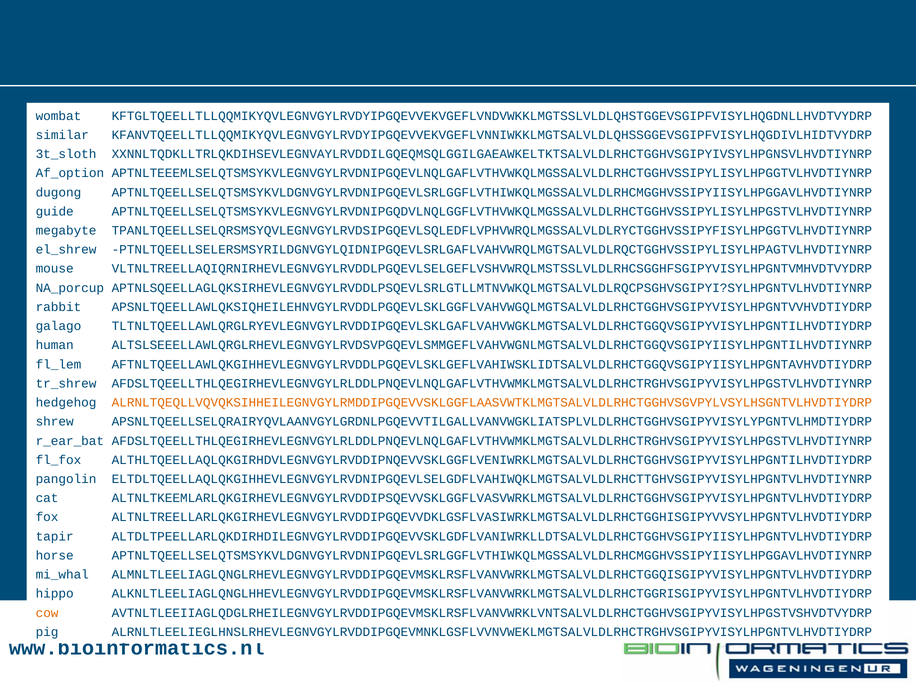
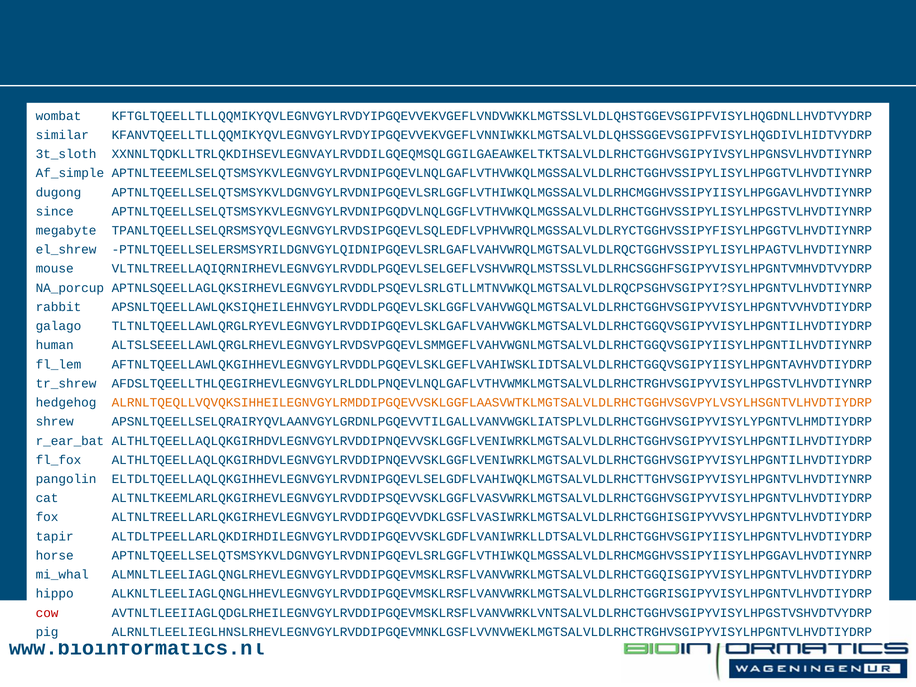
Af_option: Af_option -> Af_simple (70, 173)
guide: guide -> since (55, 211)
r_ear_bat AFDSLTQEELLTHLQEGIRHEVLEGNVGYLRLDDLPNQEVLNQLGAFLVTHVWMKLMGTSALVLDLRHCTRGHVSGIPYVISYLHPGSTVLHVDTIYNRP: AFDSLTQEELLTHLQEGIRHEVLEGNVGYLRLDDLPNQEVLNQLGAFLVTHVWMKLMGTSALVLDLRHCTRGHVSGIPYVISYLHPGSTVLHVDTIYNRP -> ALTHLTQEELLAQLQKGIRHDVLEGNVGYLRVDDIPNQEVVSKLGGFLVENIWRKLMGTSALVLDLRHCTGGHVSGIPYVISYLHPGNTILHVDTIYDRP (492, 441)
cow colour: orange -> red (47, 613)
